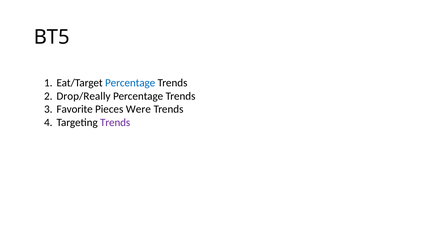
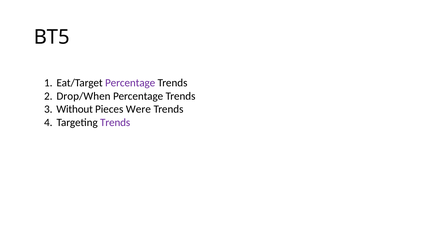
Percentage colour: blue -> purple (130, 83)
Drop/Really: Drop/Really -> Drop/When (84, 96)
Favorite: Favorite -> Without (75, 109)
